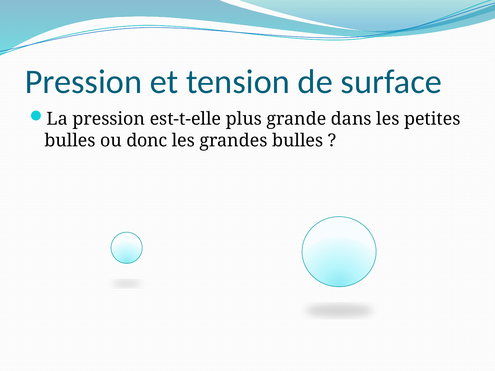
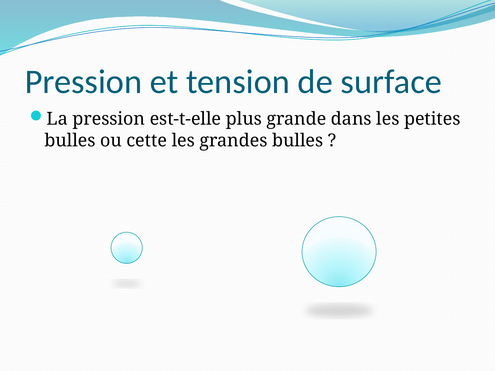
donc: donc -> cette (147, 141)
